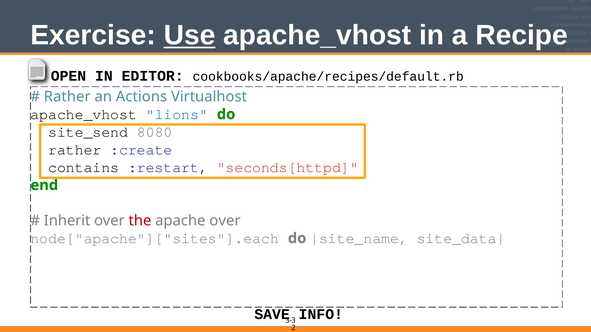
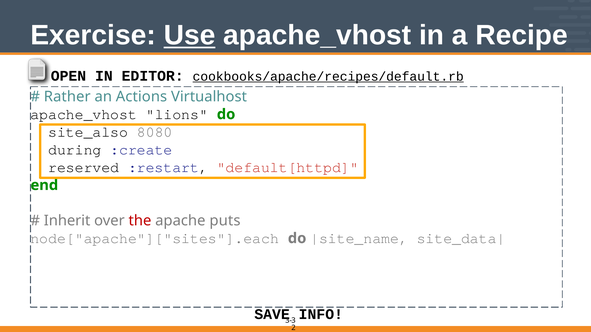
cookbooks/apache/recipes/default.rb underline: none -> present (328, 77)
lions colour: blue -> black (177, 114)
site_send: site_send -> site_also (88, 132)
rather: rather -> during (75, 150)
contains: contains -> reserved (84, 168)
seconds[httpd: seconds[httpd -> default[httpd (288, 168)
apache over: over -> puts (225, 221)
